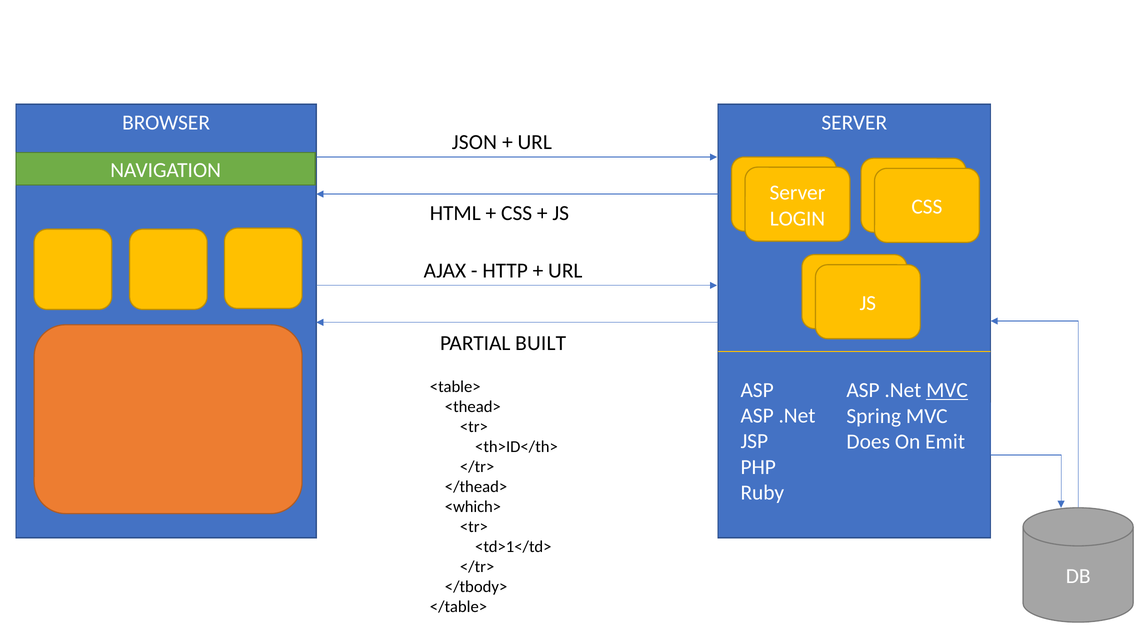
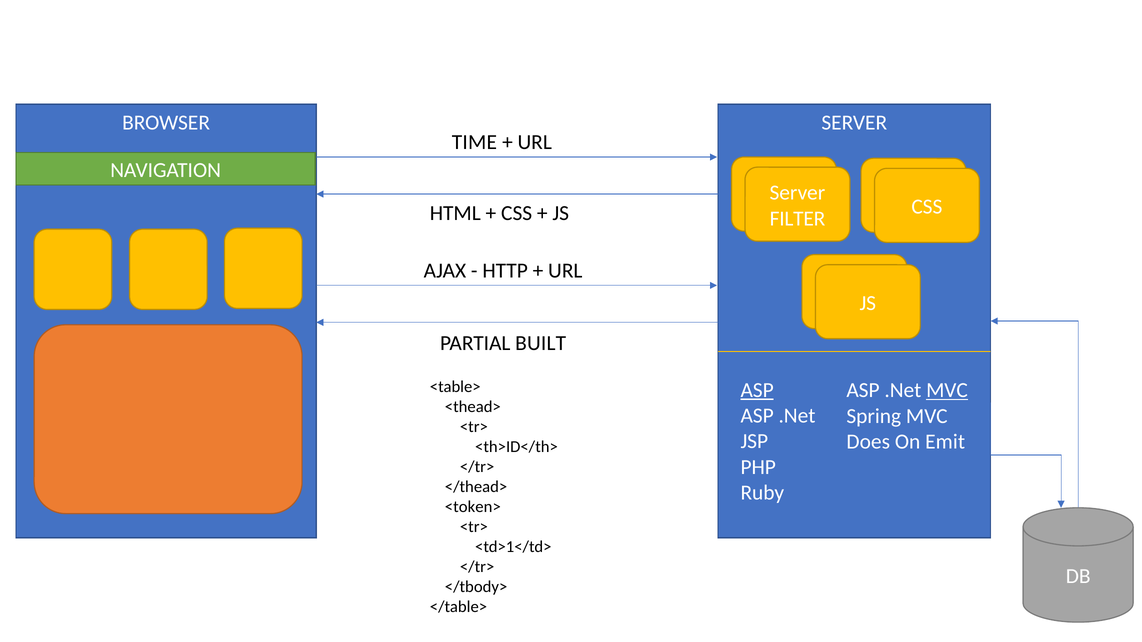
JSON: JSON -> TIME (474, 142)
LOGIN: LOGIN -> FILTER (797, 219)
ASP underline: none -> present (757, 390)
<which>: <which> -> <token> (473, 507)
